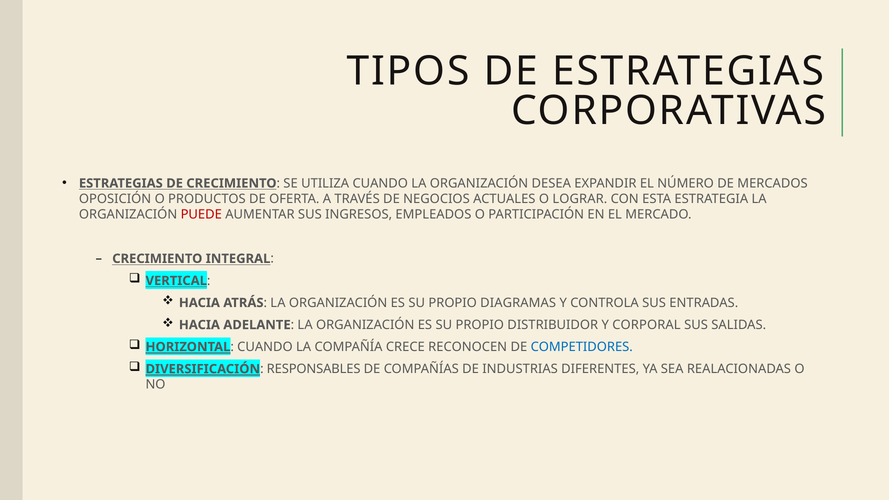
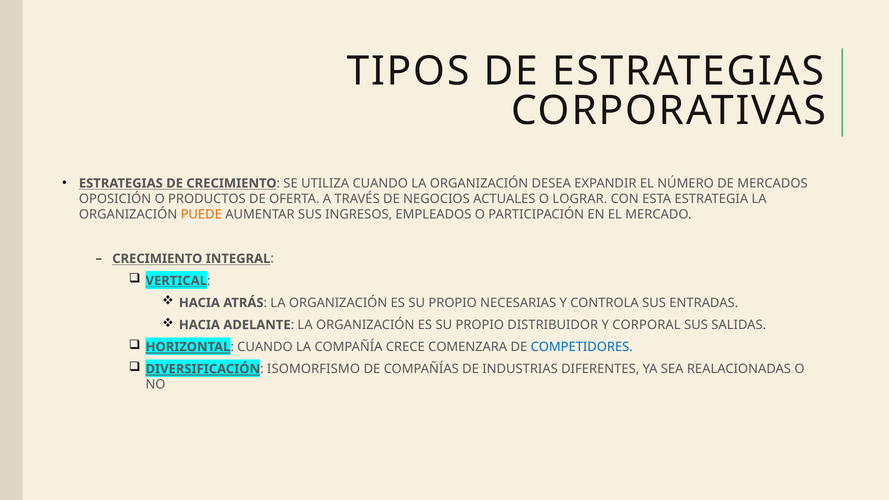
PUEDE colour: red -> orange (201, 215)
DIAGRAMAS: DIAGRAMAS -> NECESARIAS (518, 303)
RECONOCEN: RECONOCEN -> COMENZARA (468, 347)
RESPONSABLES: RESPONSABLES -> ISOMORFISMO (313, 369)
